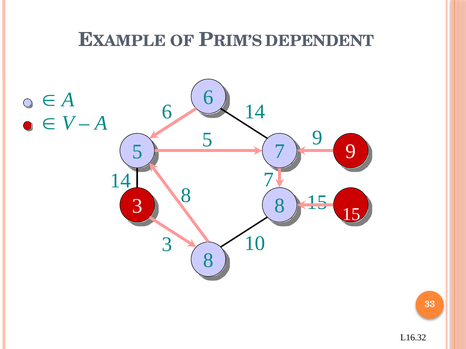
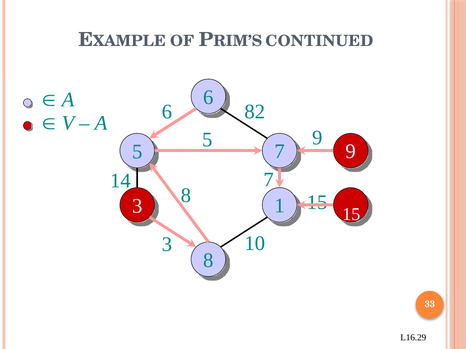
DEPENDENT: DEPENDENT -> CONTINUED (320, 41)
14: 14 -> 82 (255, 112)
8: 8 -> 1 (280, 206)
L16.32: L16.32 -> L16.29 (413, 338)
